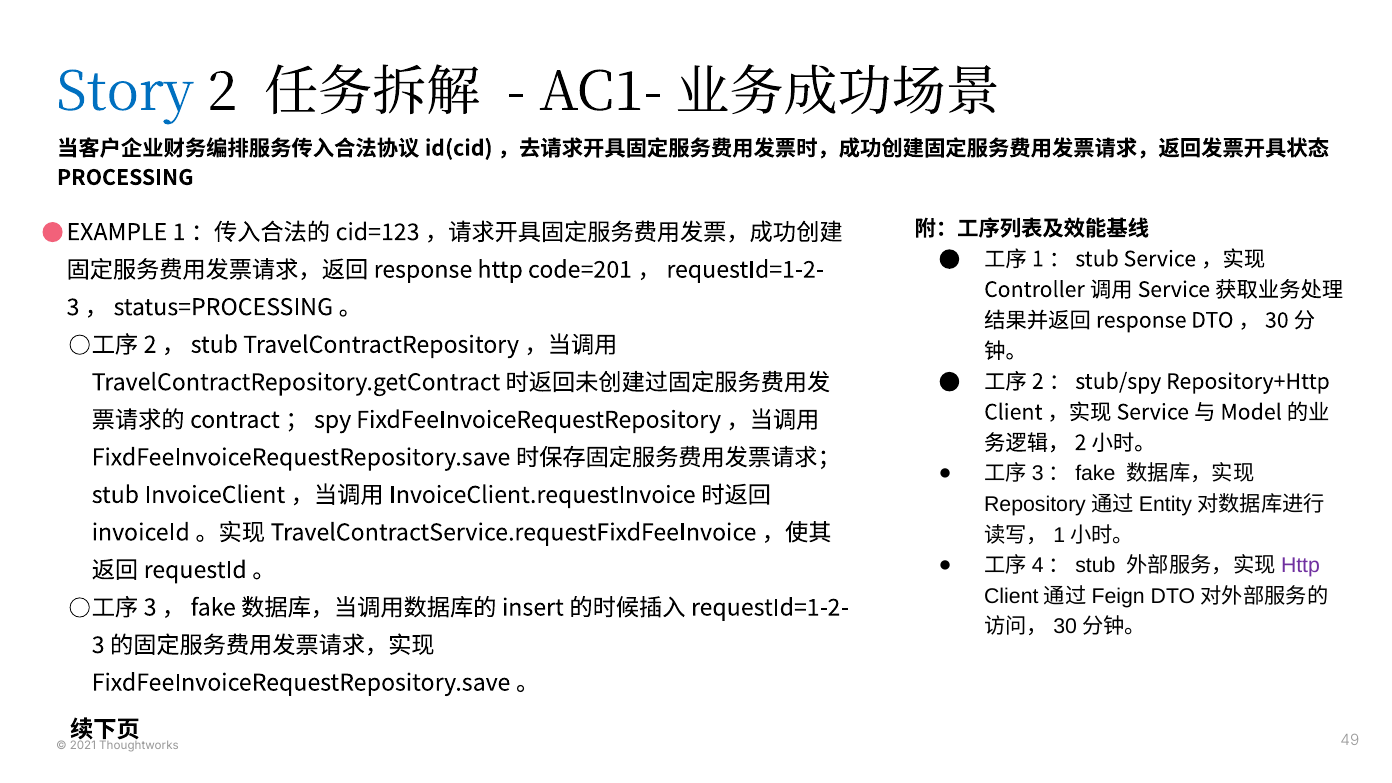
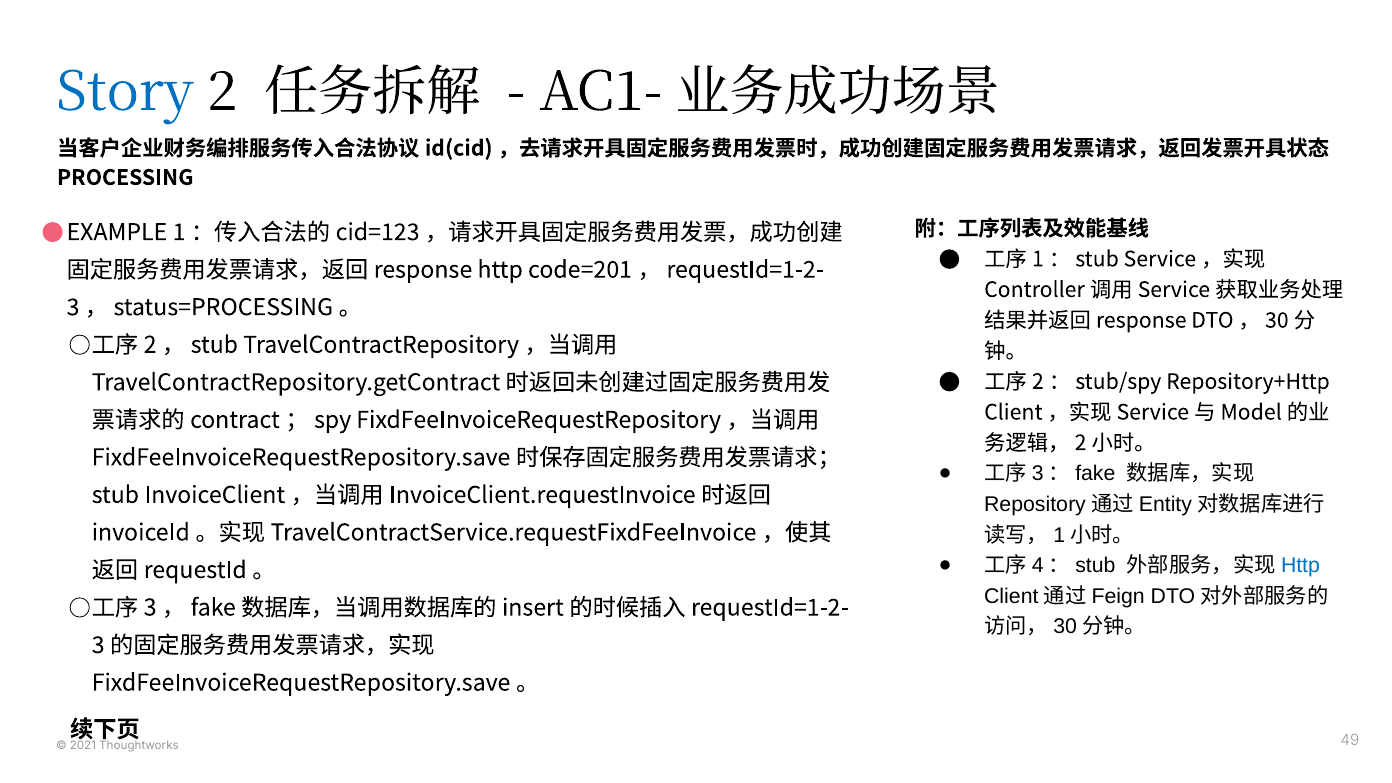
Http colour: purple -> blue (1300, 566)
